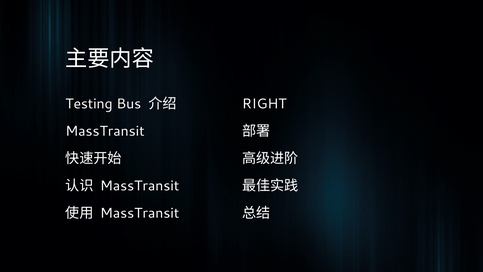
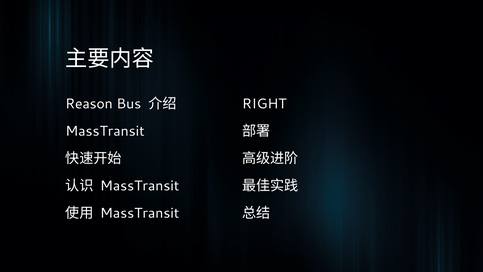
Testing: Testing -> Reason (89, 104)
